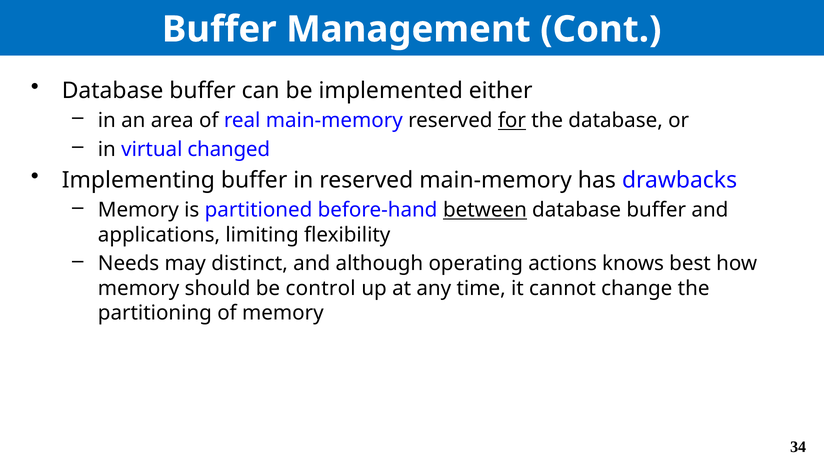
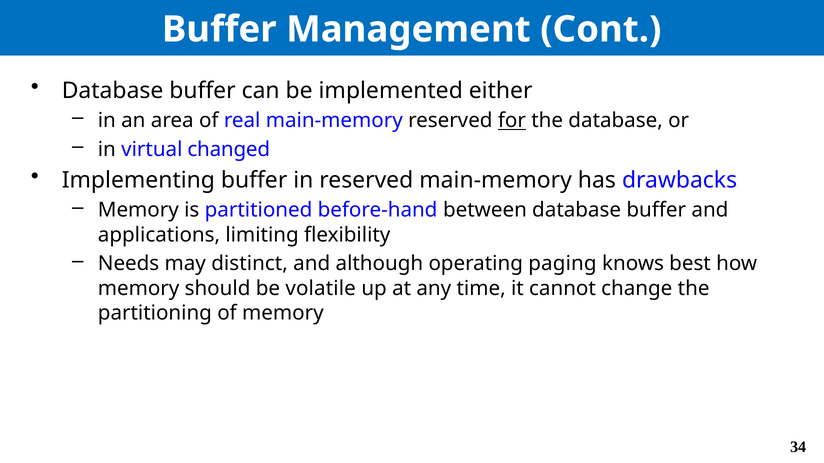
between underline: present -> none (485, 210)
actions: actions -> paging (562, 264)
control: control -> volatile (321, 289)
